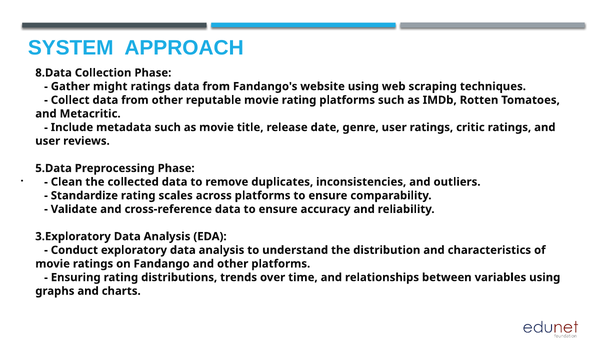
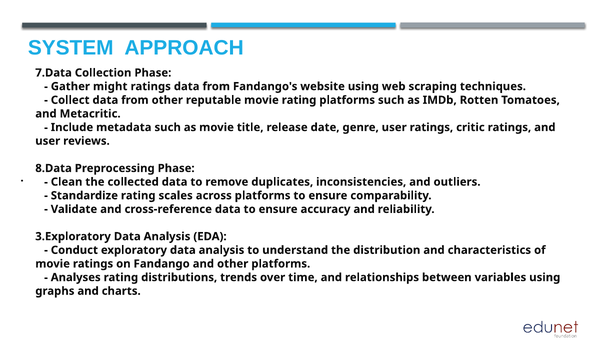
8.Data: 8.Data -> 7.Data (54, 73)
5.Data: 5.Data -> 8.Data (54, 168)
Ensuring: Ensuring -> Analyses (76, 278)
